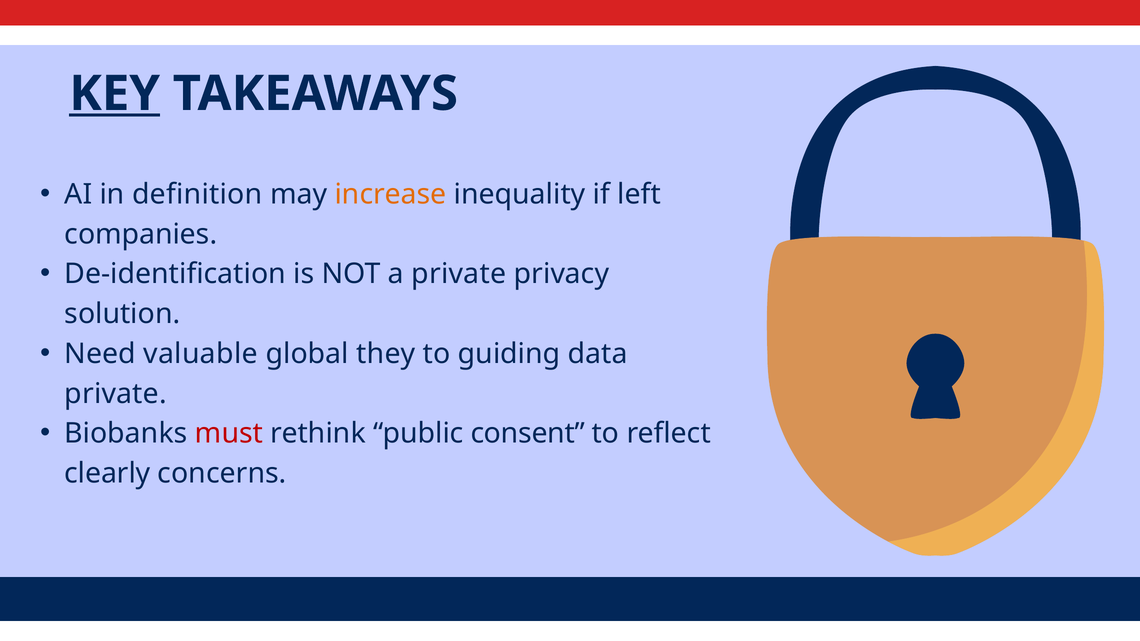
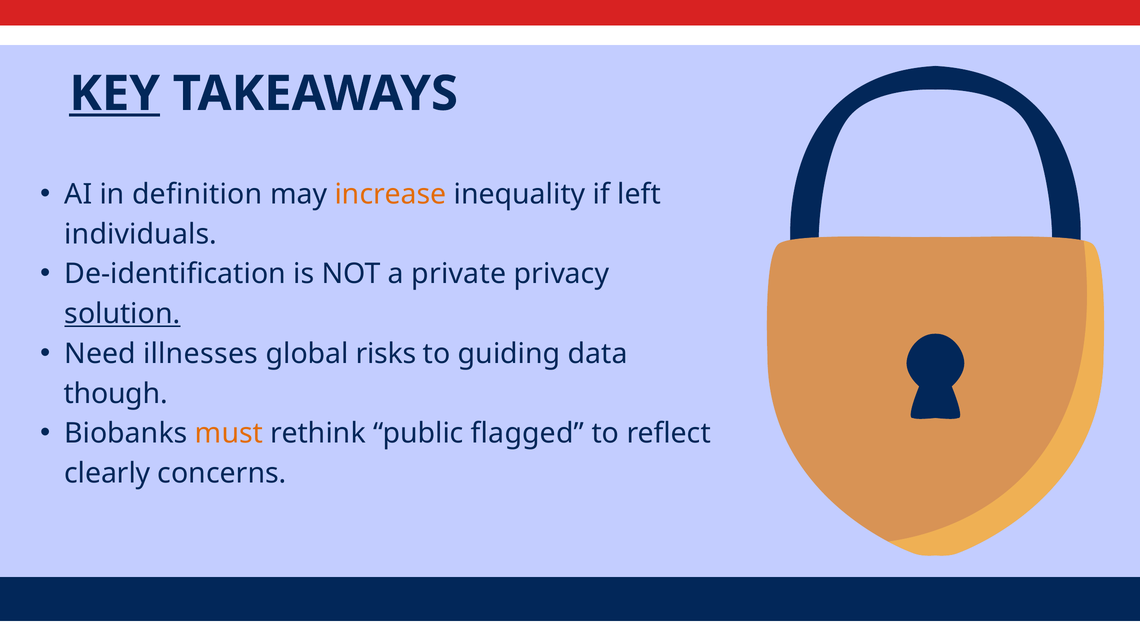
companies: companies -> individuals (141, 234)
solution underline: none -> present (122, 314)
valuable: valuable -> illnesses (201, 354)
they: they -> risks (386, 354)
private: private -> though (116, 394)
must colour: red -> orange (229, 434)
consent: consent -> flagged (527, 434)
